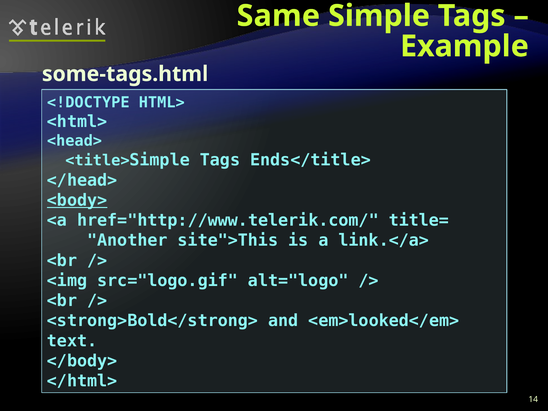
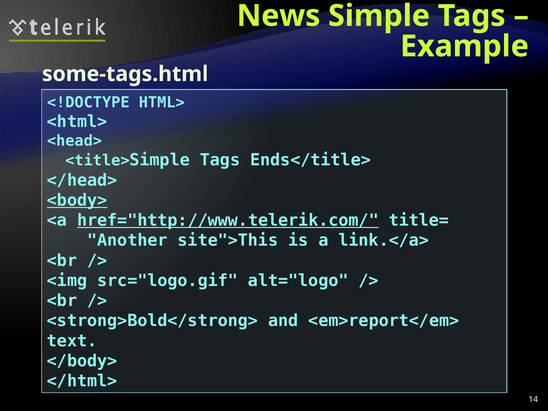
Same: Same -> News (279, 16)
href="http://www.telerik.com/ underline: none -> present (228, 220)
<em>looked</em>: <em>looked</em> -> <em>report</em> (384, 321)
